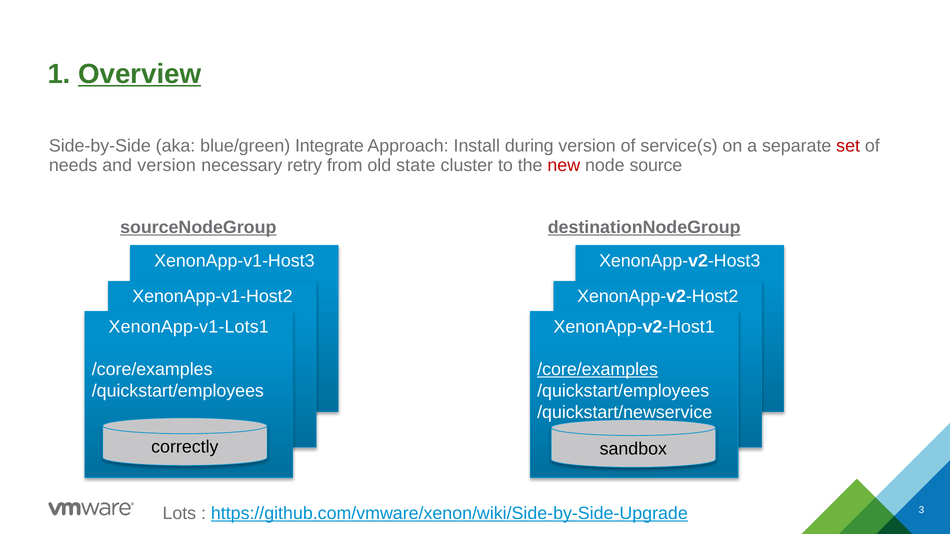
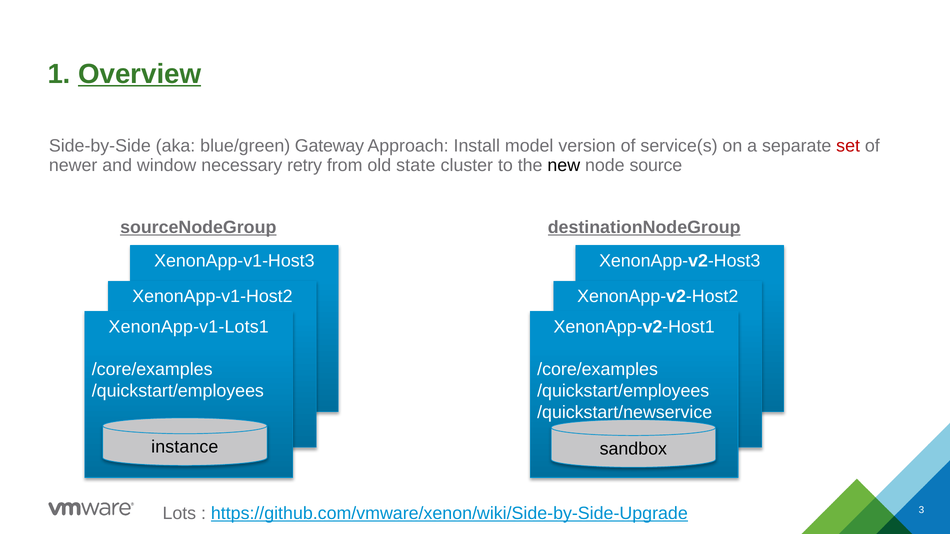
Integrate: Integrate -> Gateway (329, 146)
during: during -> model (529, 146)
needs: needs -> newer (73, 165)
and version: version -> window (167, 165)
new colour: red -> black (564, 165)
/core/examples underline: present -> none (598, 370)
correctly: correctly -> instance (185, 447)
